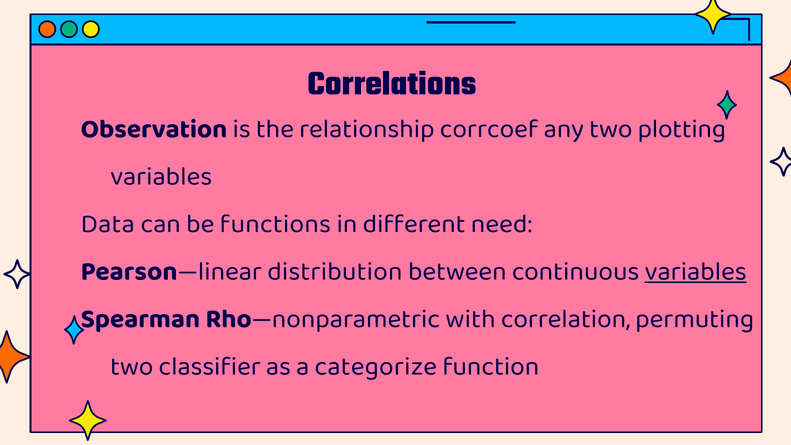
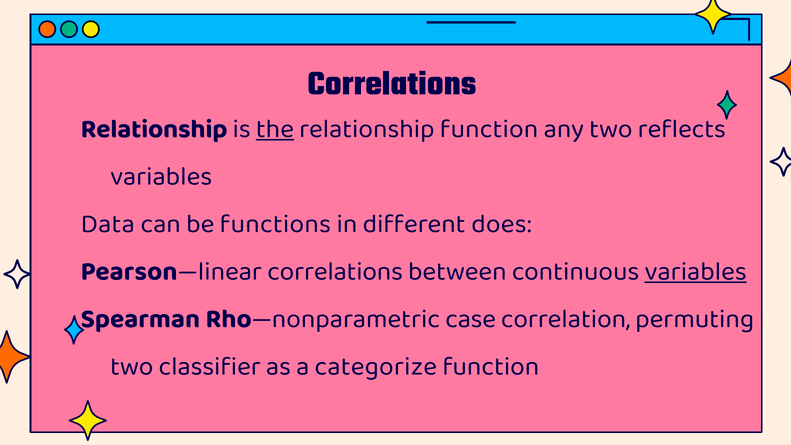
Observation: Observation -> Relationship (154, 128)
the underline: none -> present (275, 128)
relationship corrcoef: corrcoef -> function (489, 128)
plotting: plotting -> reflects (682, 128)
need: need -> does (502, 223)
Pearson—linear distribution: distribution -> correlations (335, 271)
with: with -> case (471, 318)
